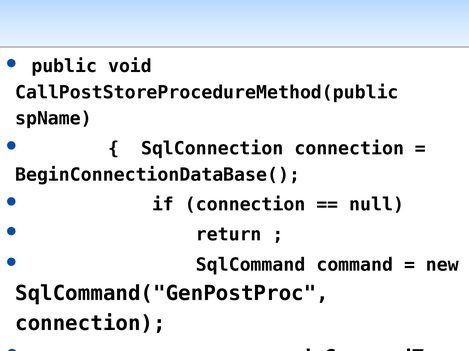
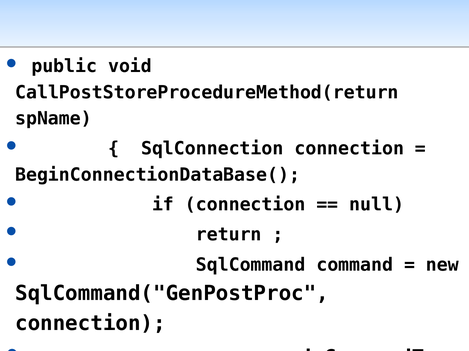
CallPostStoreProcedureMethod(public: CallPostStoreProcedureMethod(public -> CallPostStoreProcedureMethod(return (207, 93)
